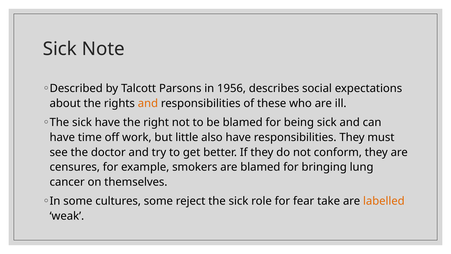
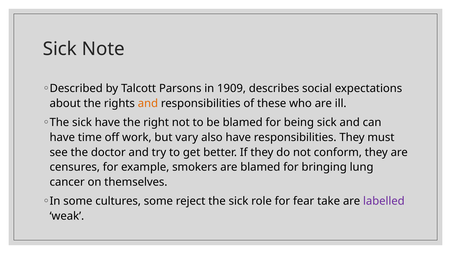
1956: 1956 -> 1909 (232, 88)
little: little -> vary (187, 137)
labelled colour: orange -> purple (384, 201)
